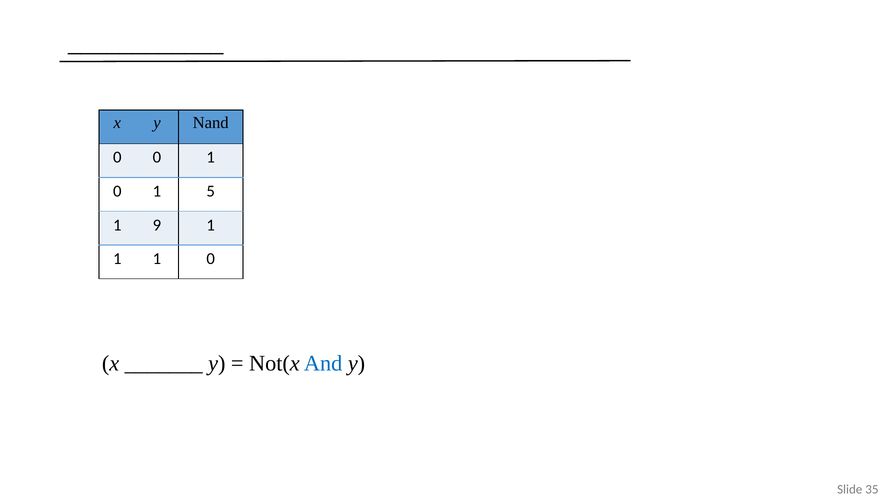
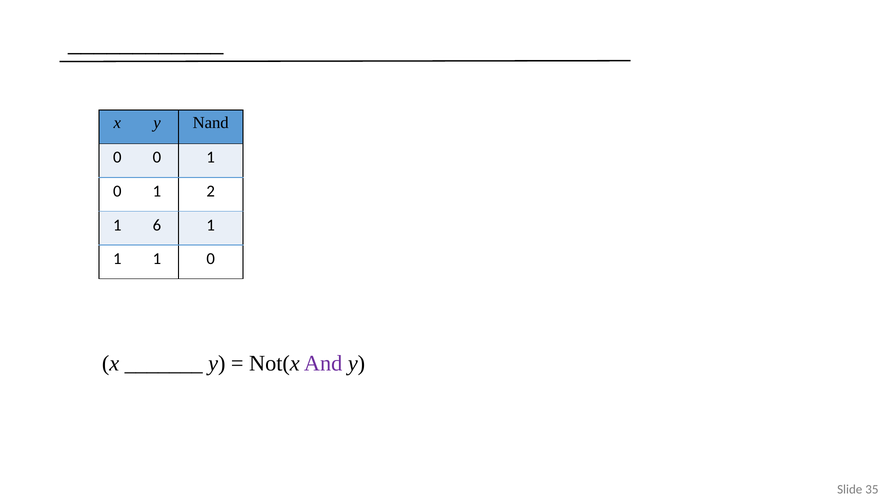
5: 5 -> 2 (211, 191)
9: 9 -> 6 (157, 225)
And colour: blue -> purple (323, 364)
